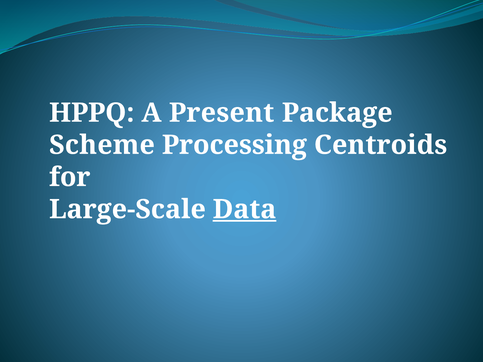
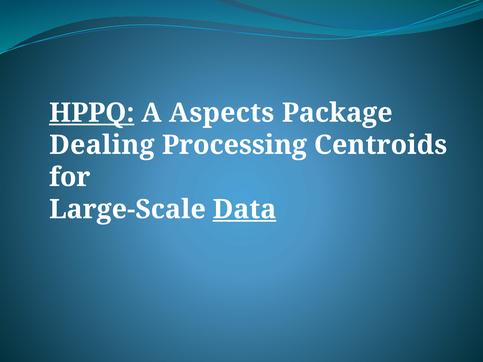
HPPQ underline: none -> present (92, 113)
Present: Present -> Aspects (222, 113)
Scheme: Scheme -> Dealing (102, 145)
